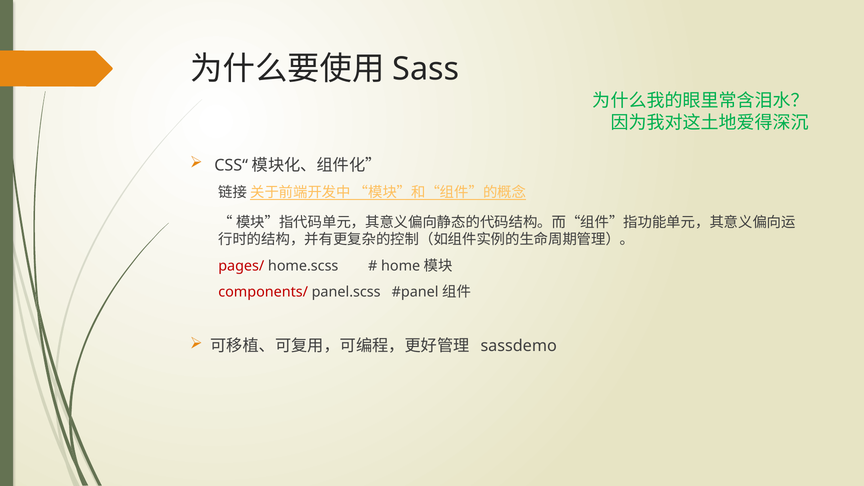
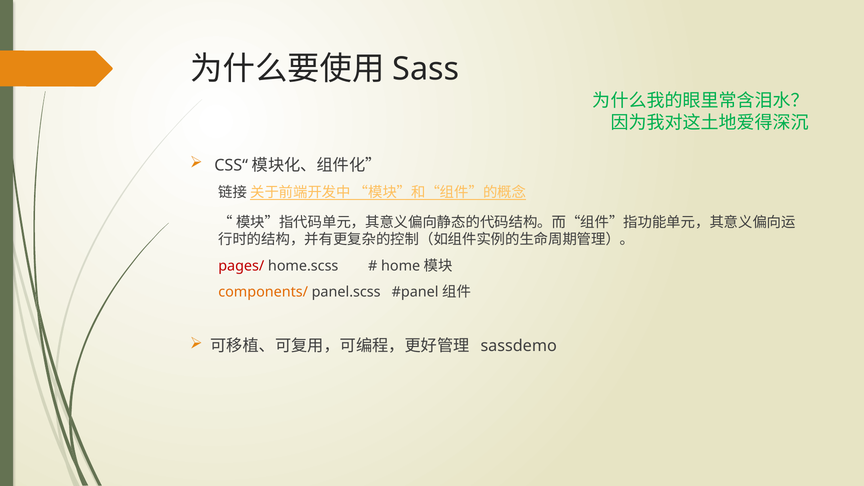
components/ colour: red -> orange (263, 292)
